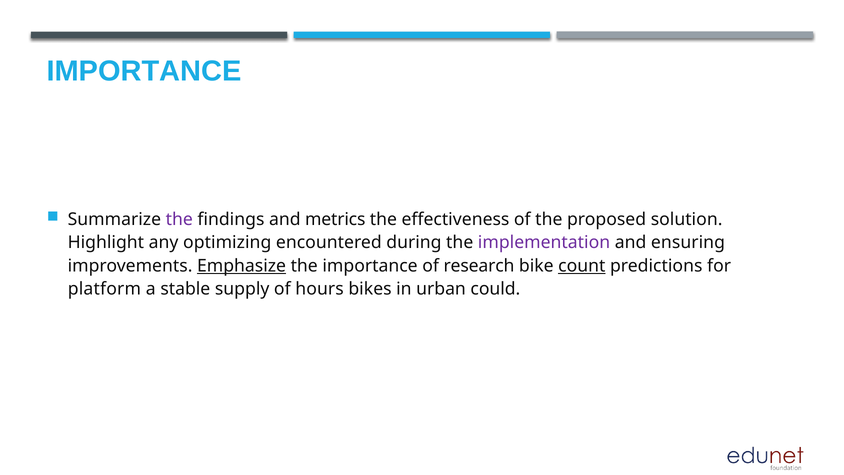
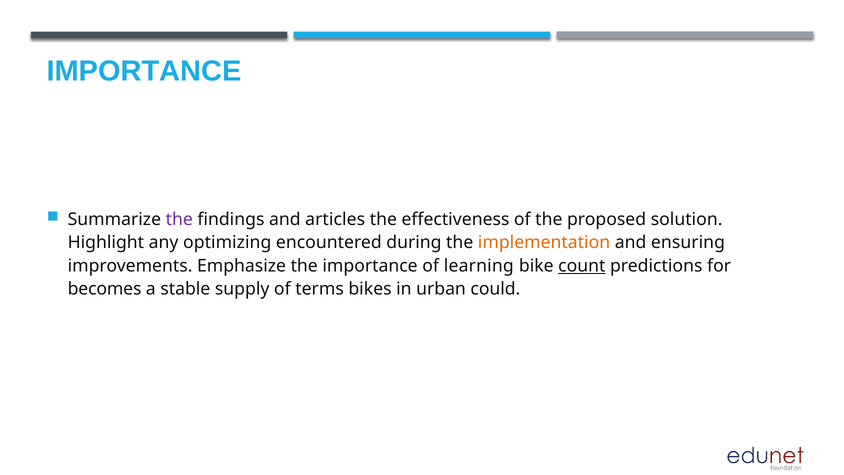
metrics: metrics -> articles (335, 219)
implementation colour: purple -> orange (544, 243)
Emphasize underline: present -> none (242, 266)
research: research -> learning (479, 266)
platform: platform -> becomes (105, 289)
hours: hours -> terms (320, 289)
